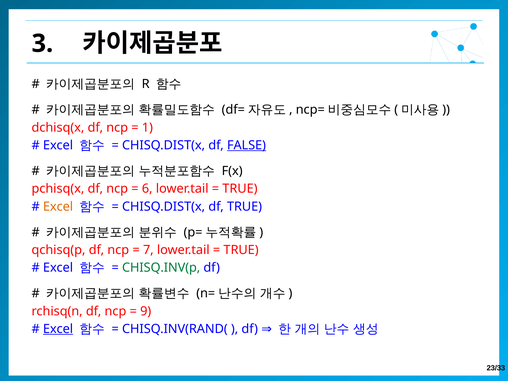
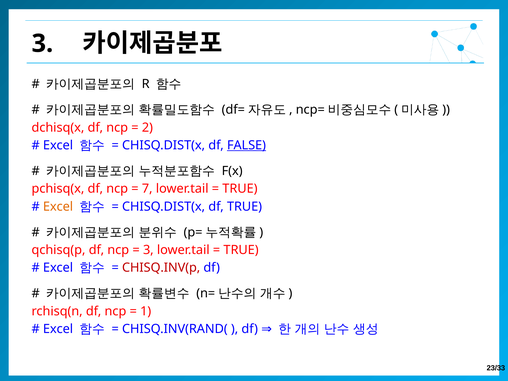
1: 1 -> 2 (147, 128)
6: 6 -> 7 (147, 189)
7: 7 -> 3 (148, 250)
CHISQ.INV(p colour: green -> red (161, 268)
9: 9 -> 1 (146, 311)
Excel underline: present -> none (58, 329)
